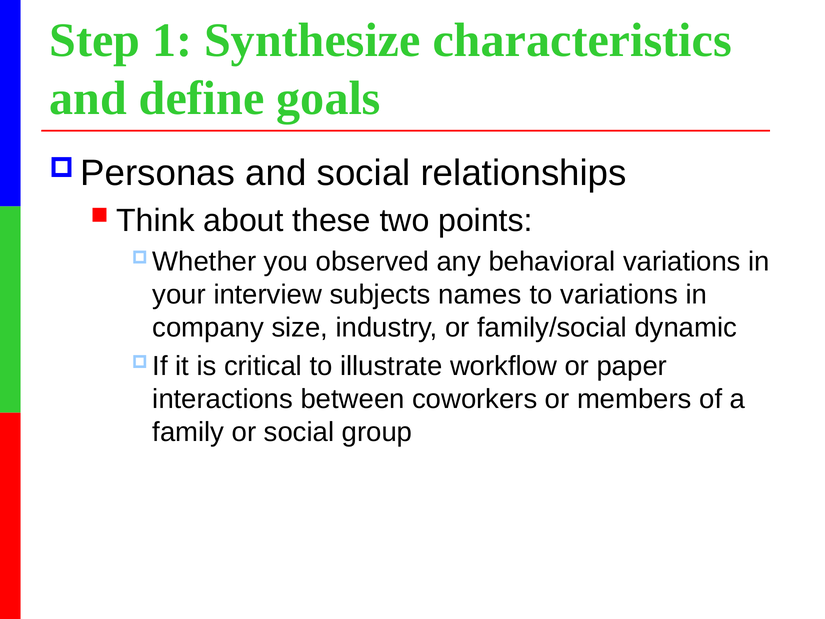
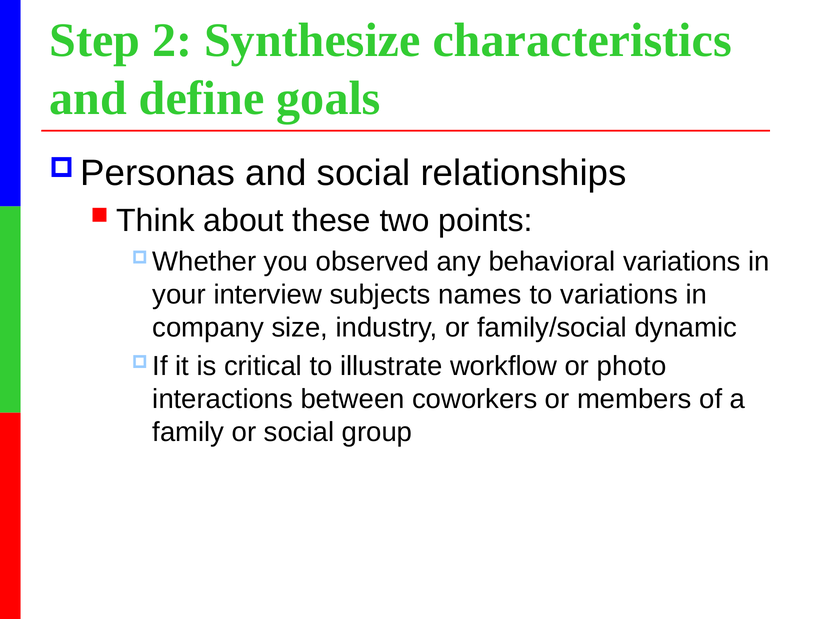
1: 1 -> 2 (172, 41)
paper: paper -> photo (632, 366)
